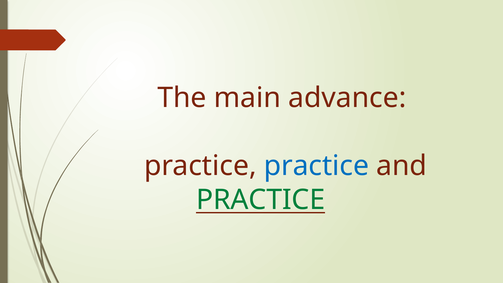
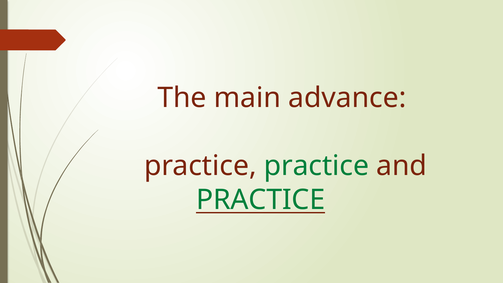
practice colour: blue -> green (316, 166)
